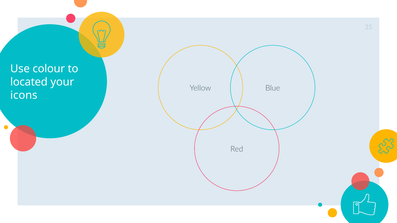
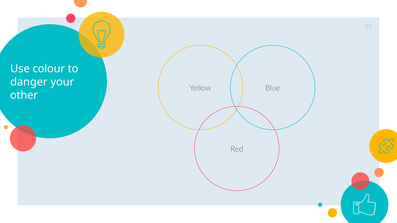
located: located -> danger (29, 82)
icons: icons -> other (24, 95)
